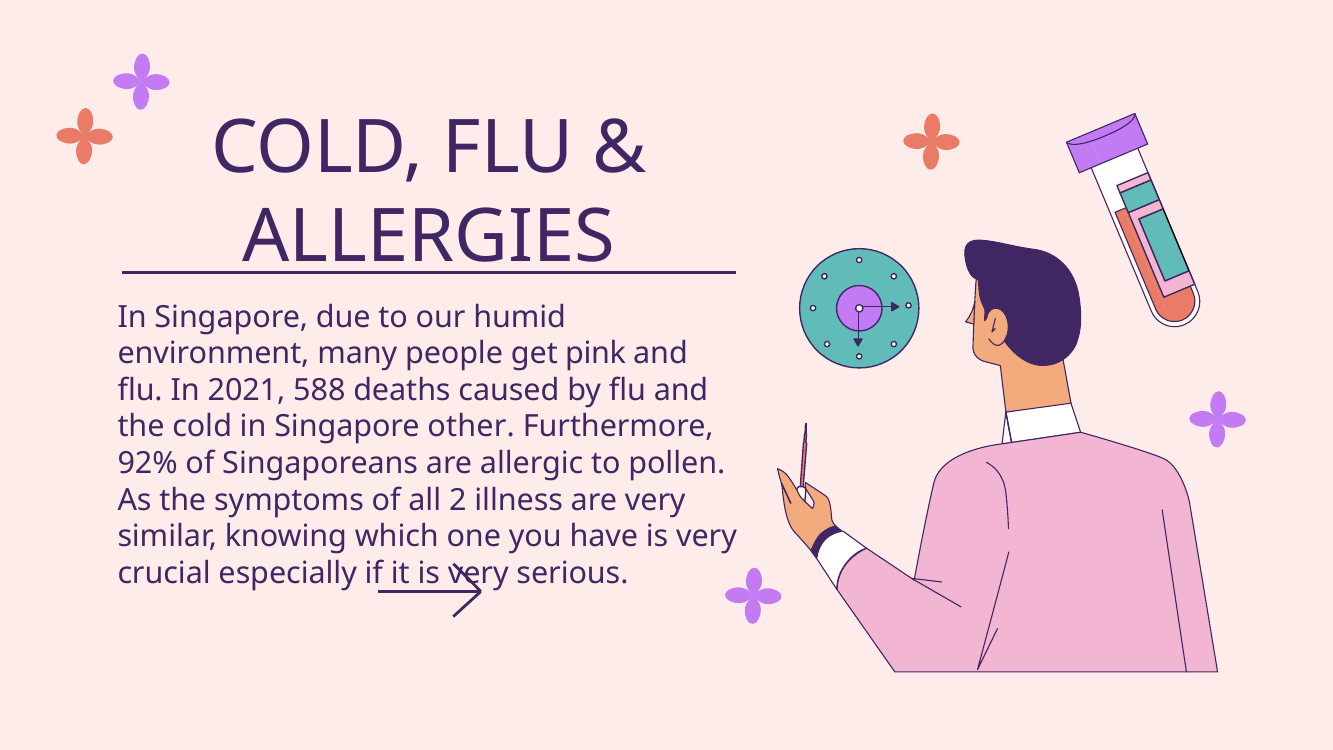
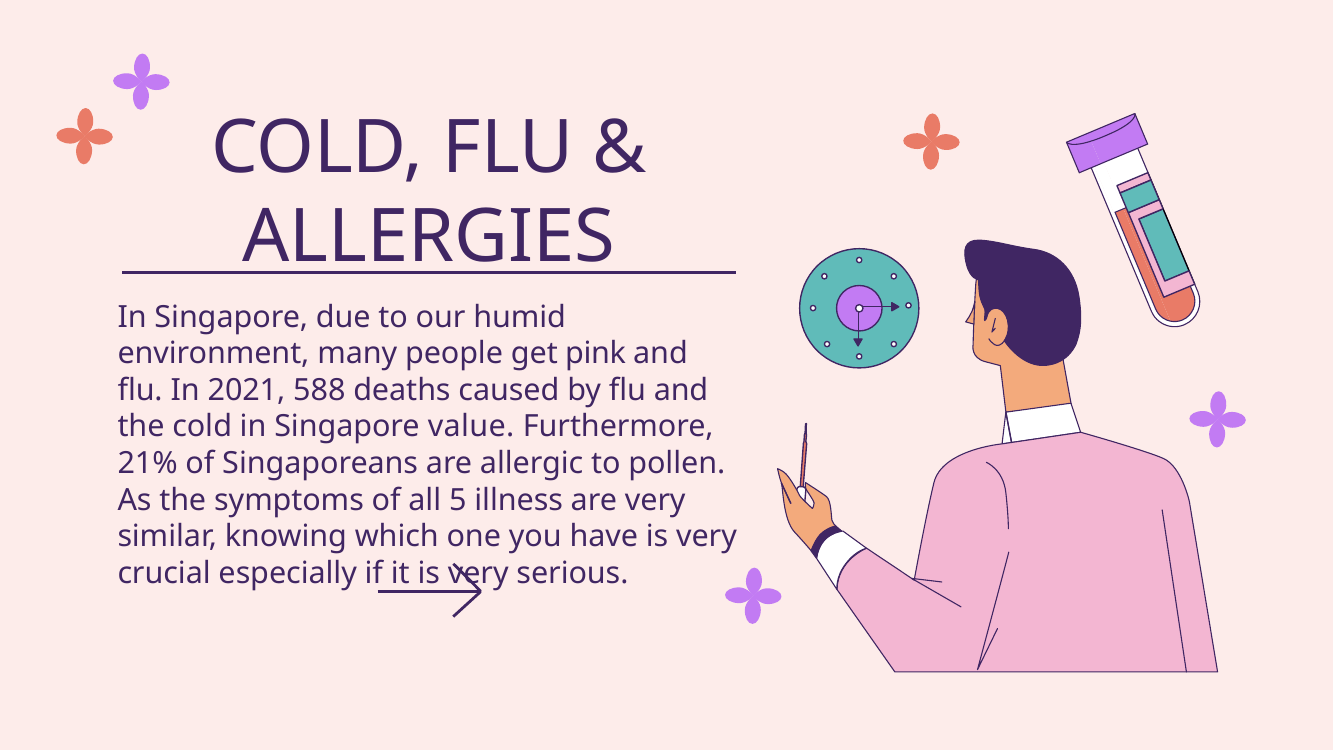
other: other -> value (471, 427)
92%: 92% -> 21% (148, 463)
2: 2 -> 5 (458, 500)
